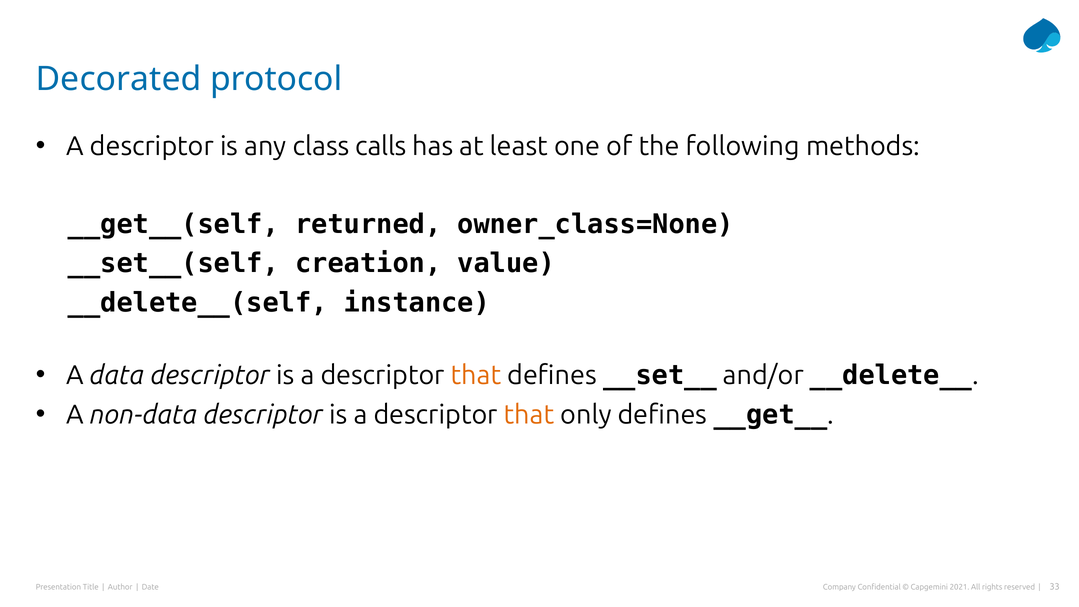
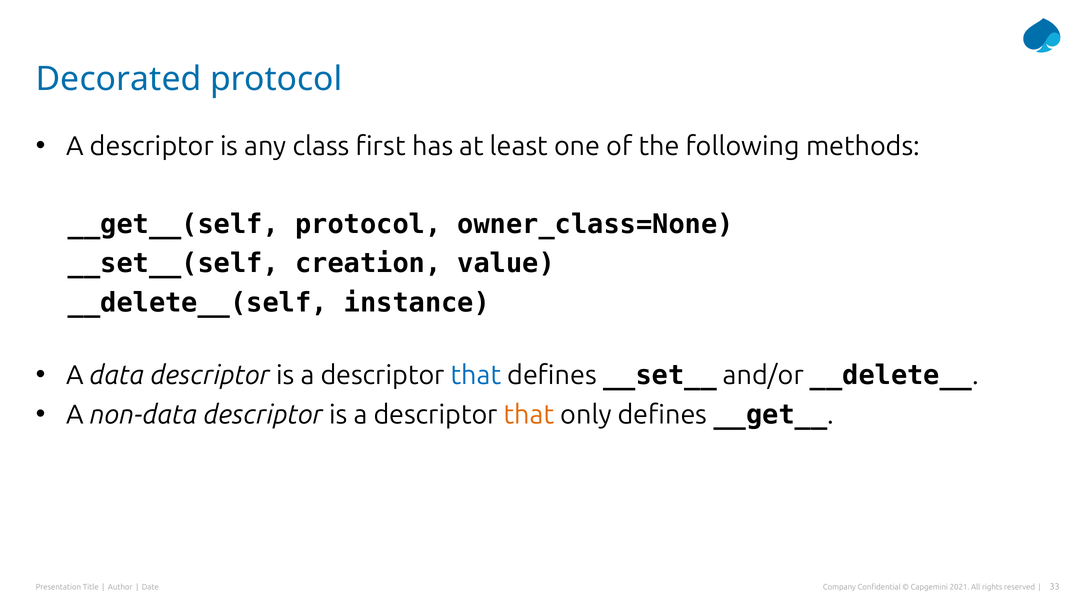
calls: calls -> first (381, 146)
__get__(self returned: returned -> protocol (368, 224)
that colour: orange -> blue (476, 376)
